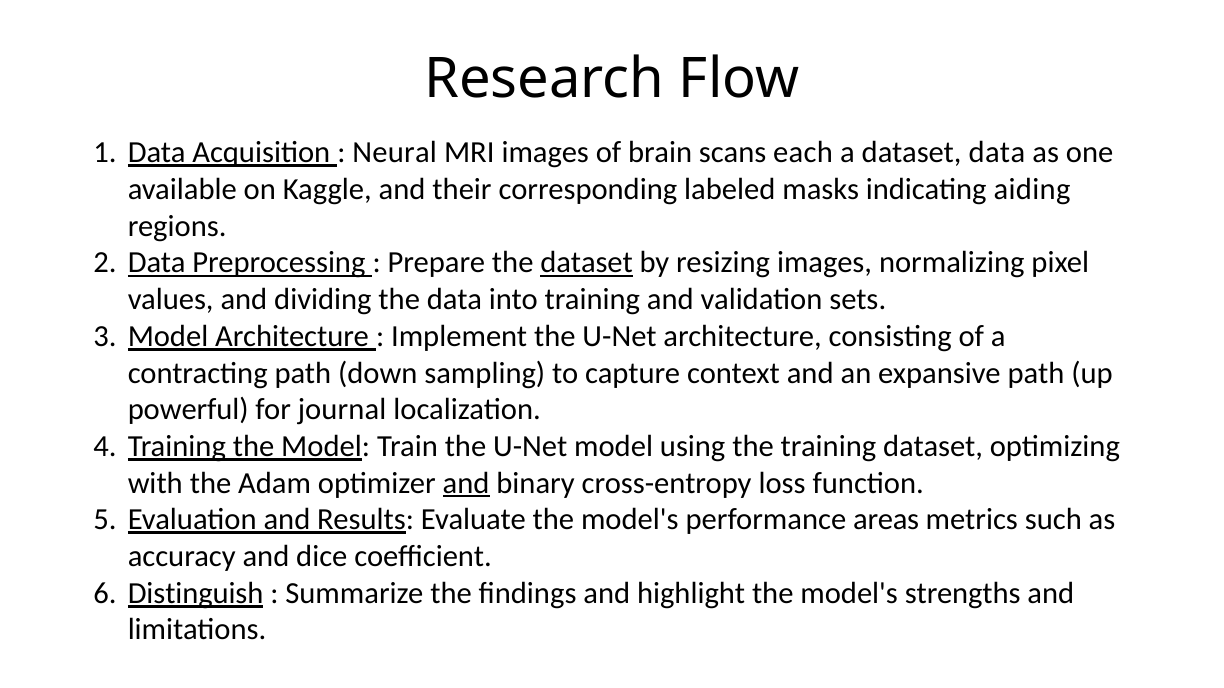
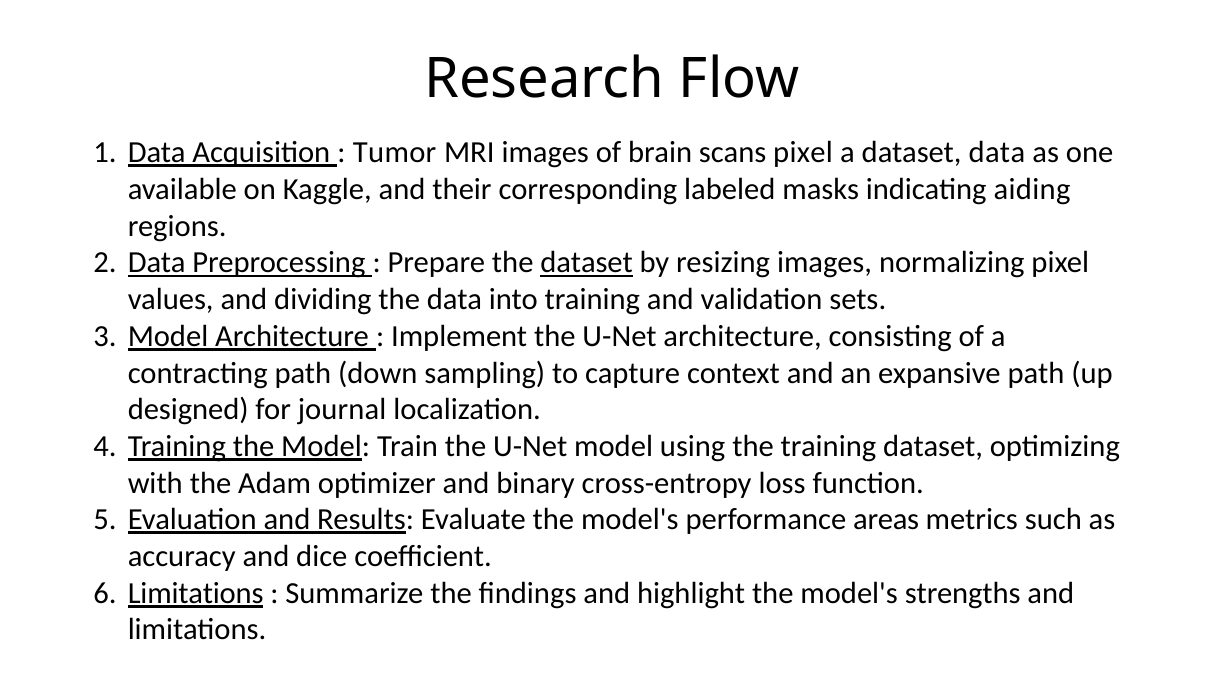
Neural: Neural -> Tumor (395, 153)
scans each: each -> pixel (803, 153)
powerful: powerful -> designed (188, 410)
and underline: present -> none (466, 483)
Distinguish: Distinguish -> Limitations (196, 594)
